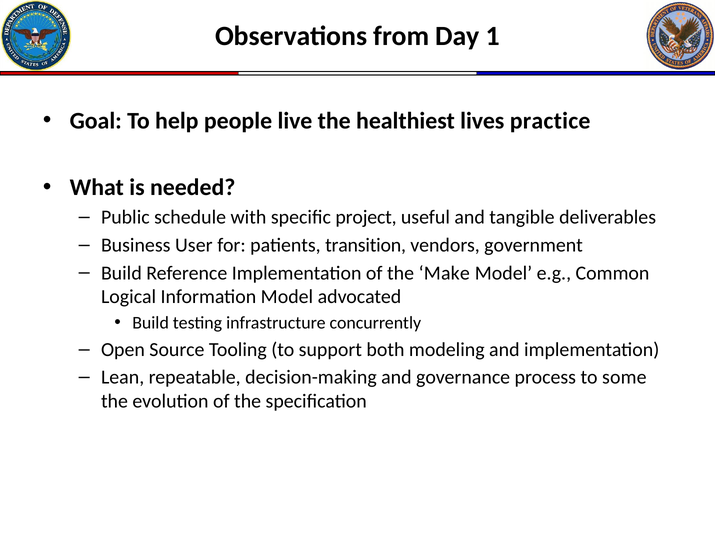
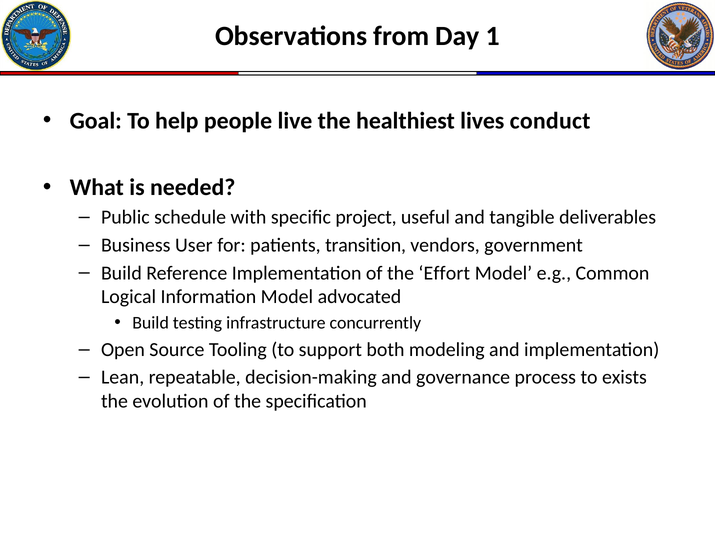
practice: practice -> conduct (550, 121)
Make: Make -> Effort (444, 273)
some: some -> exists (624, 378)
